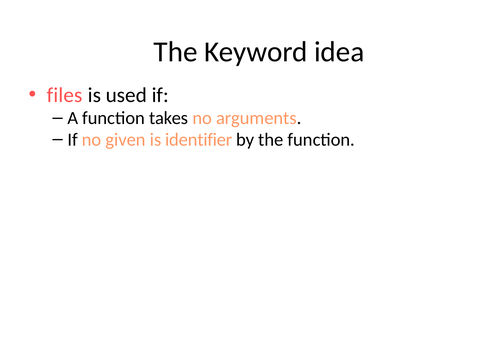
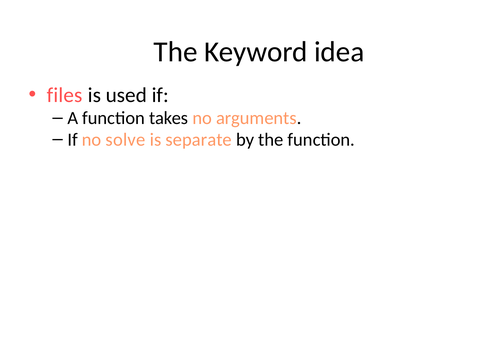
given: given -> solve (125, 140)
identifier: identifier -> separate (199, 140)
